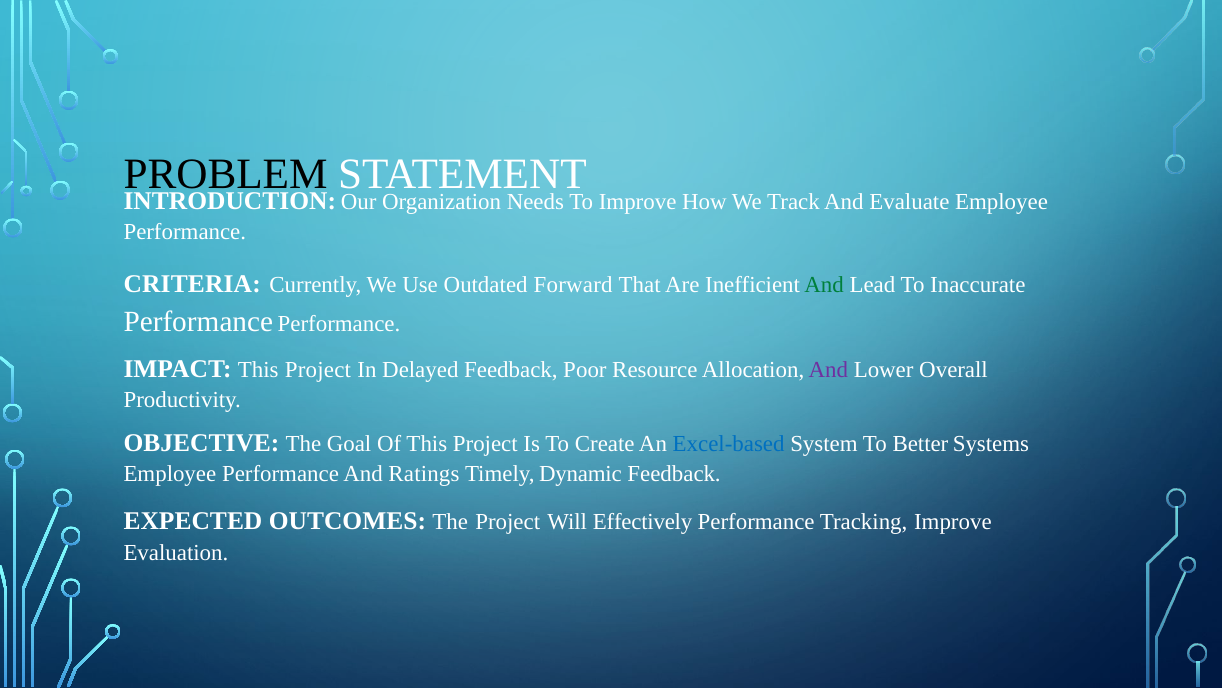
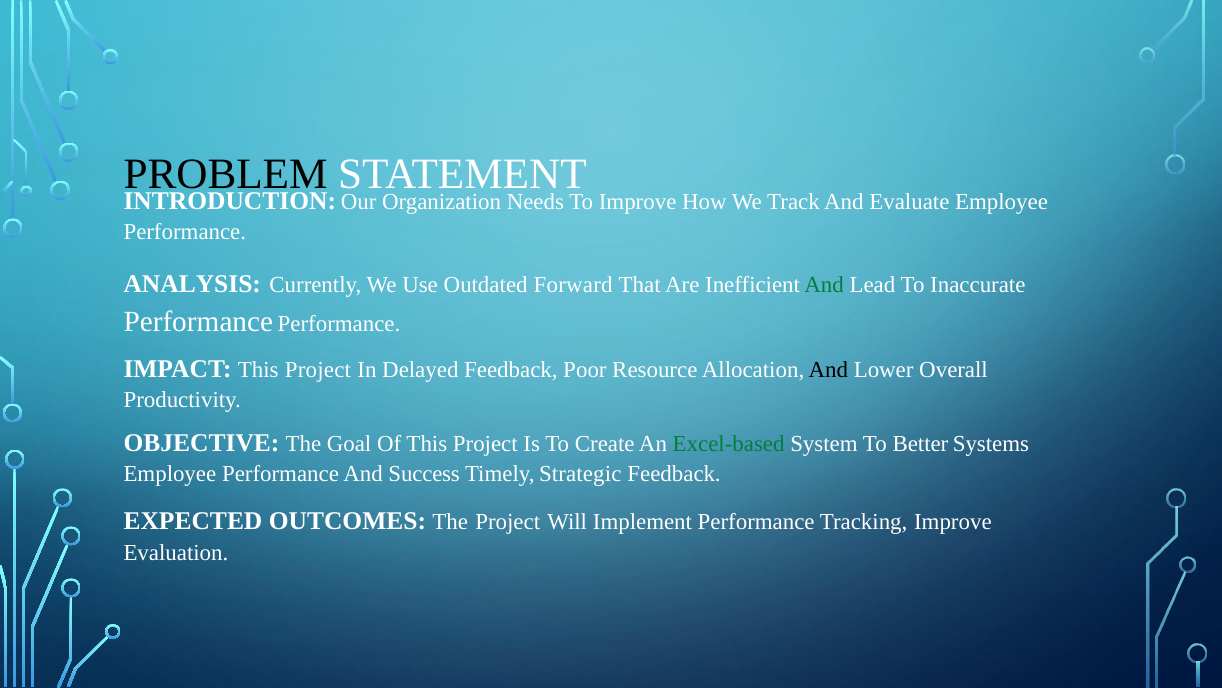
CRITERIA: CRITERIA -> ANALYSIS (192, 284)
And colour: purple -> black (828, 369)
Excel-based colour: blue -> green (729, 443)
Ratings: Ratings -> Success (424, 473)
Dynamic: Dynamic -> Strategic (580, 473)
Effectively: Effectively -> Implement (642, 522)
